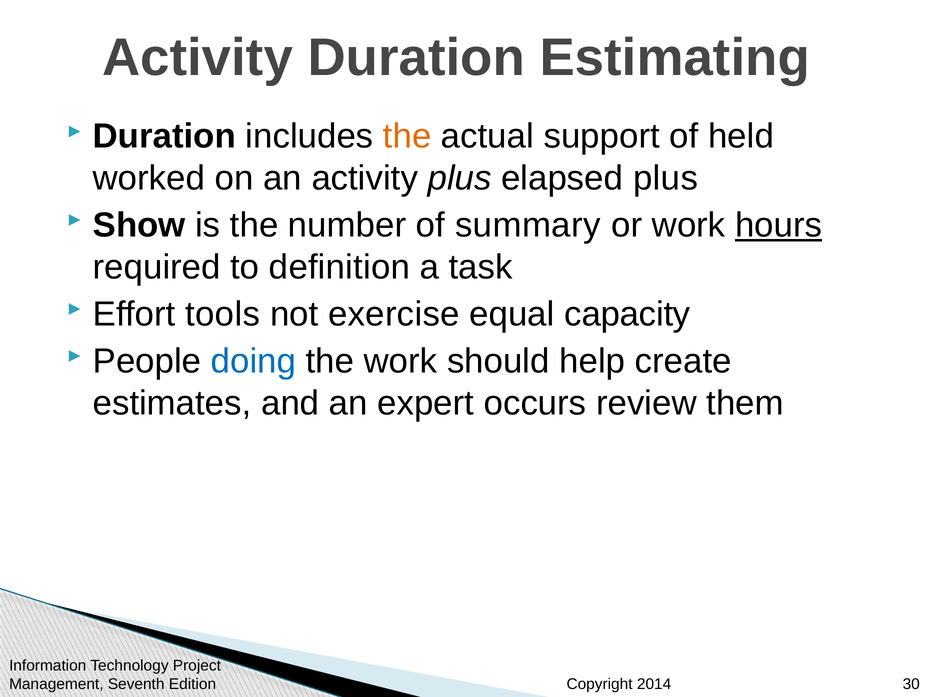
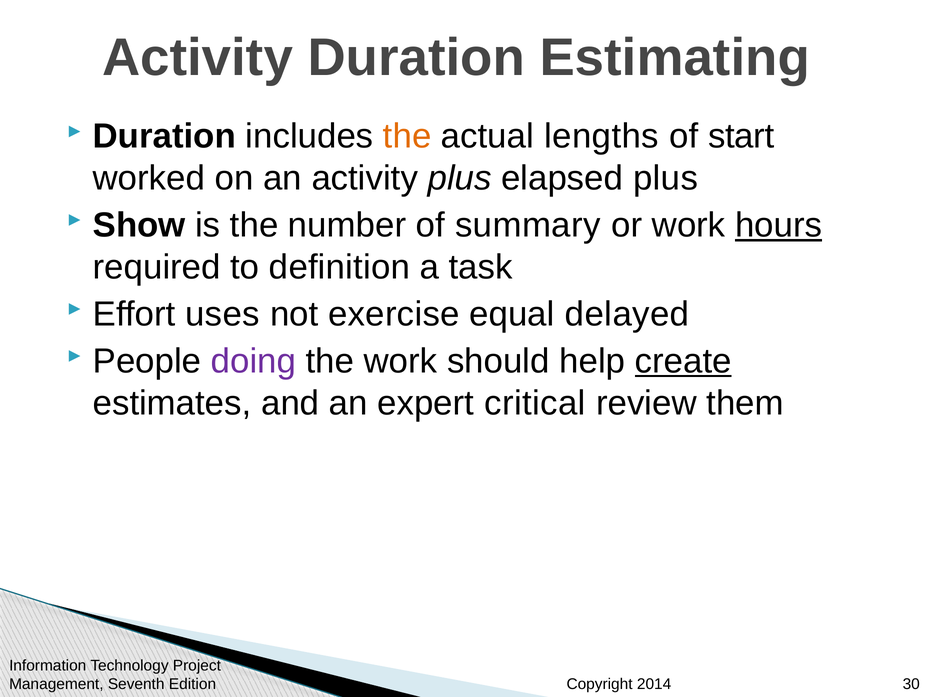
support: support -> lengths (602, 136)
held: held -> start (741, 136)
tools: tools -> uses (223, 314)
capacity: capacity -> delayed (627, 314)
doing colour: blue -> purple (254, 361)
create underline: none -> present (683, 361)
occurs: occurs -> critical (535, 403)
